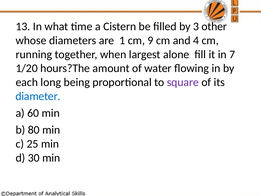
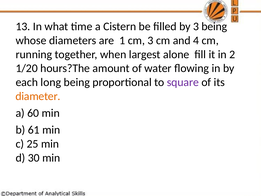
3 other: other -> being (214, 26)
cm 9: 9 -> 3 (150, 40)
7: 7 -> 2 (232, 54)
diameter colour: blue -> orange (38, 96)
80: 80 -> 61 (34, 130)
